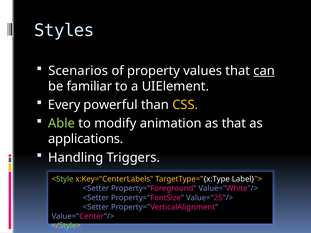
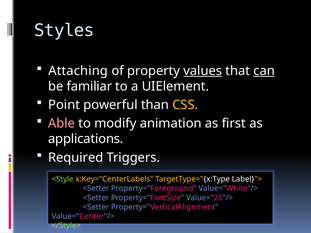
Scenarios: Scenarios -> Attaching (78, 71)
values underline: none -> present (203, 71)
Every: Every -> Point (64, 105)
Able colour: light green -> pink (62, 124)
as that: that -> first (234, 124)
Handling: Handling -> Required (76, 158)
